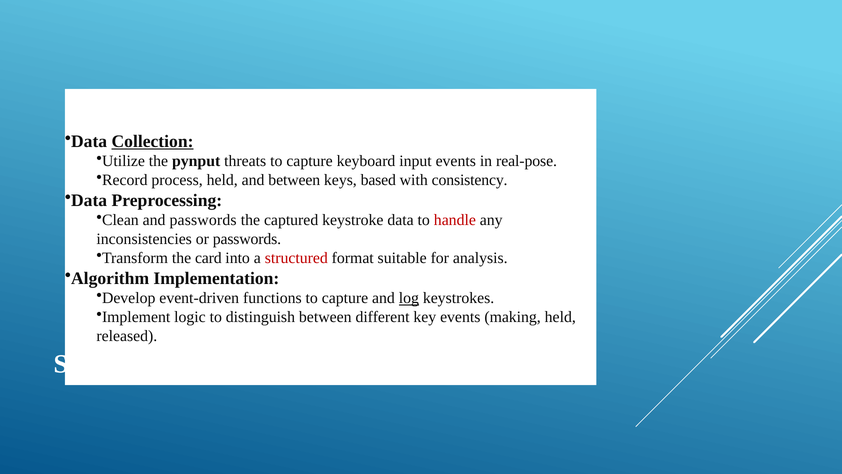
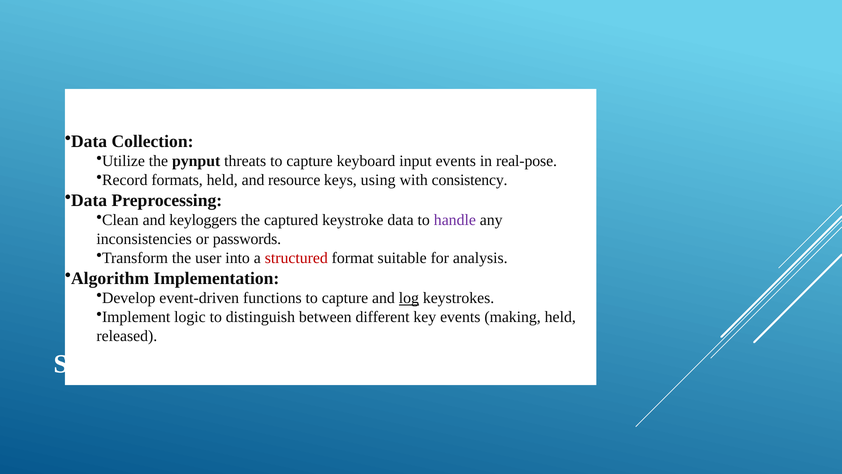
Collection underline: present -> none (153, 141)
process: process -> formats (177, 180)
and between: between -> resource (294, 180)
based: based -> using (378, 180)
and passwords: passwords -> keyloggers (203, 220)
handle colour: red -> purple (455, 220)
card: card -> user (208, 258)
